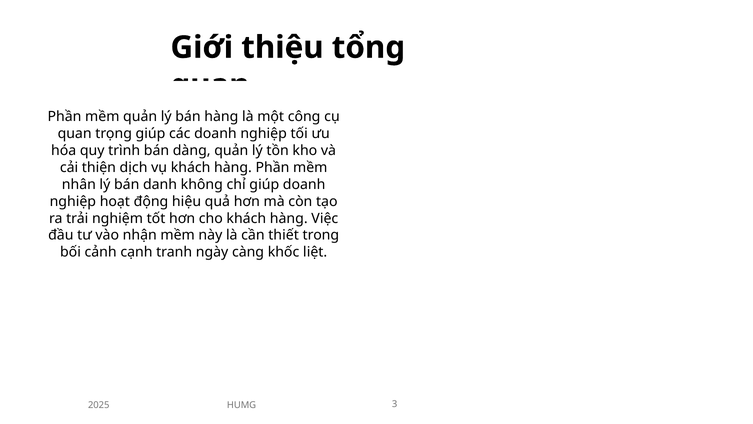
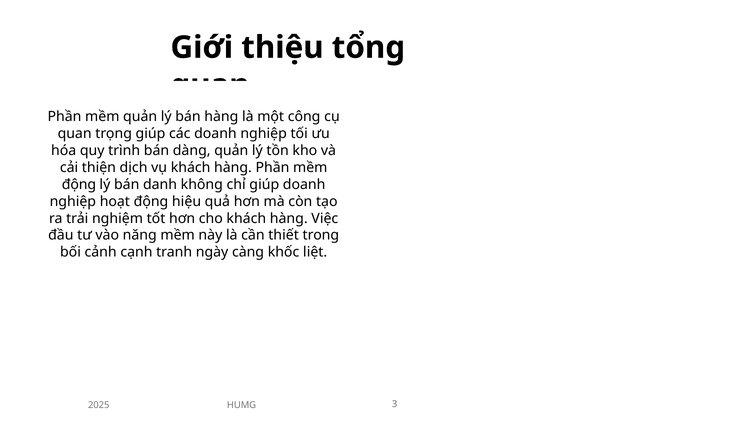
nhân: nhân -> động (79, 184)
nhận: nhận -> năng (140, 235)
